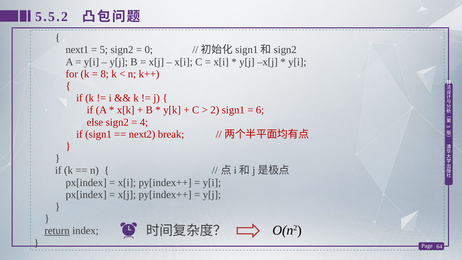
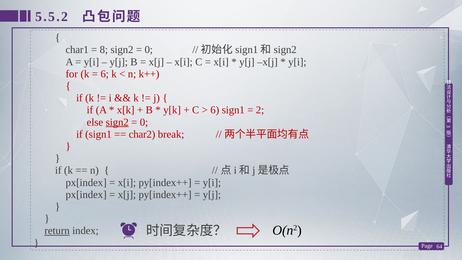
next1: next1 -> char1 (77, 50)
5: 5 -> 8 (104, 50)
8: 8 -> 6 (105, 74)
2: 2 -> 6 (215, 110)
6: 6 -> 2 (260, 110)
sign2 underline: none -> present (117, 122)
4: 4 -> 0 (144, 122)
next2: next2 -> char2 (142, 134)
